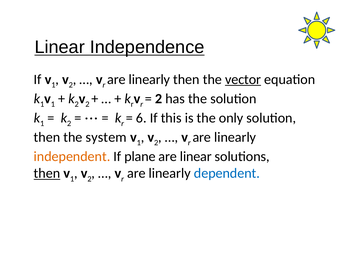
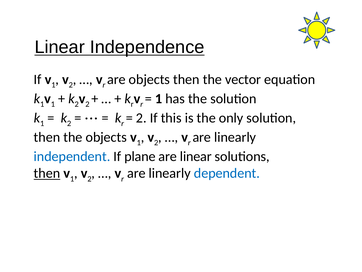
linearly: linearly -> objects (149, 79)
vector underline: present -> none (243, 79)
2: 2 -> 1 (159, 98)
6: 6 -> 2 (141, 118)
the system: system -> objects (106, 137)
independent colour: orange -> blue (72, 156)
